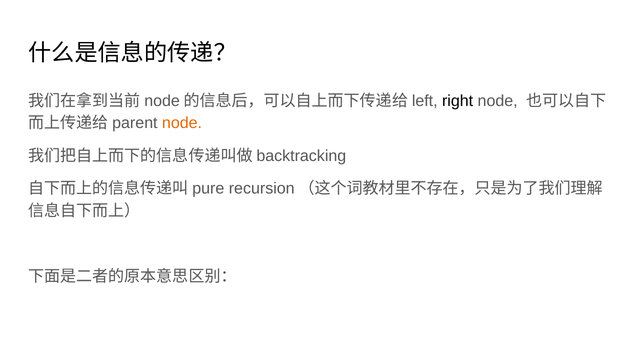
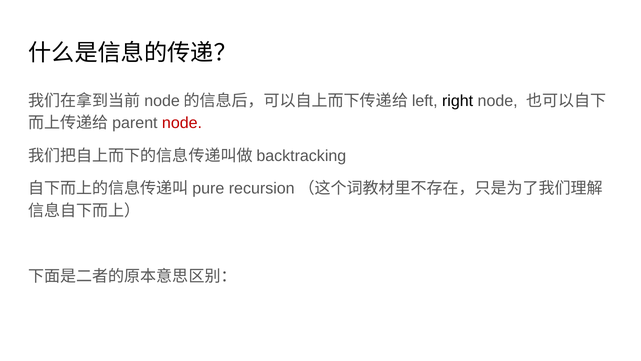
node colour: orange -> red (182, 123)
